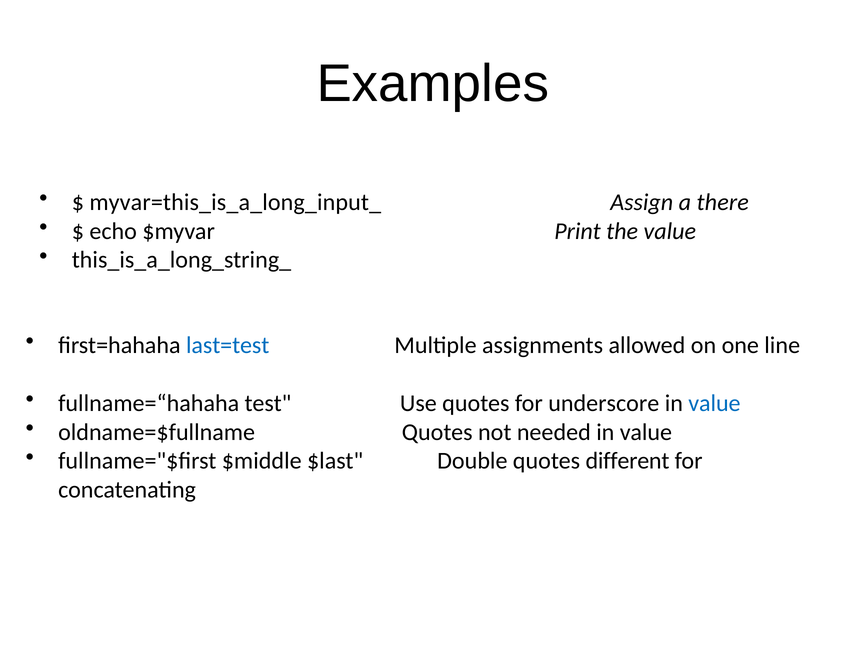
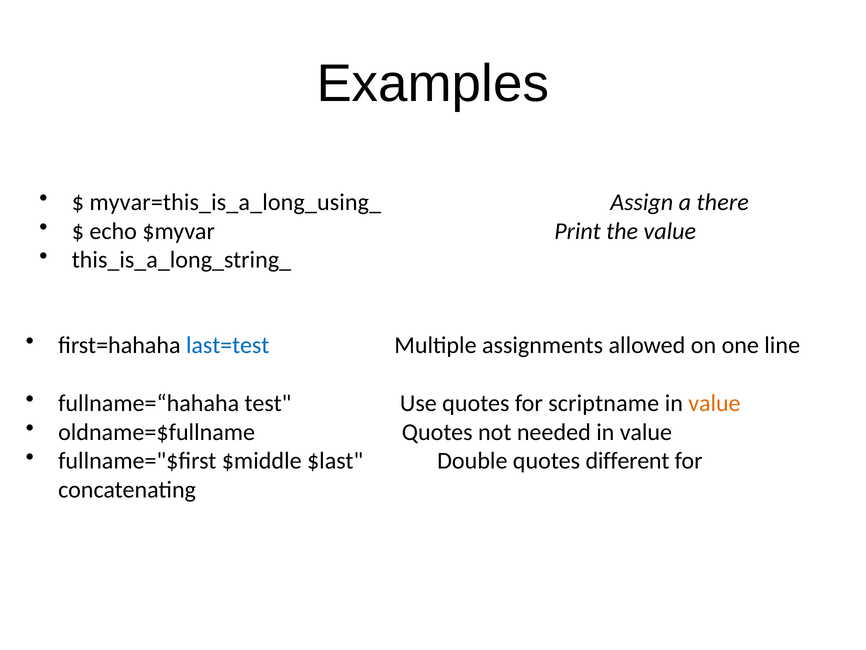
myvar=this_is_a_long_input_: myvar=this_is_a_long_input_ -> myvar=this_is_a_long_using_ (235, 202)
underscore: underscore -> scriptname (604, 403)
value colour: blue -> orange (714, 403)
